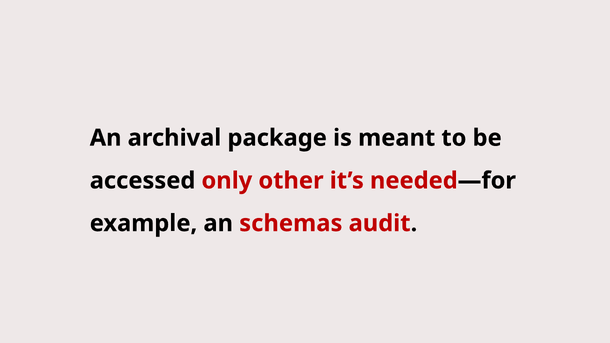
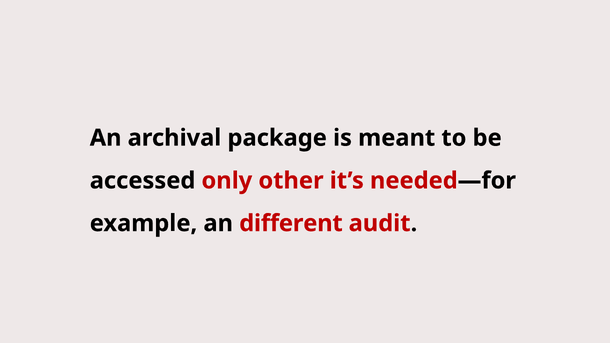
schemas: schemas -> different (291, 223)
